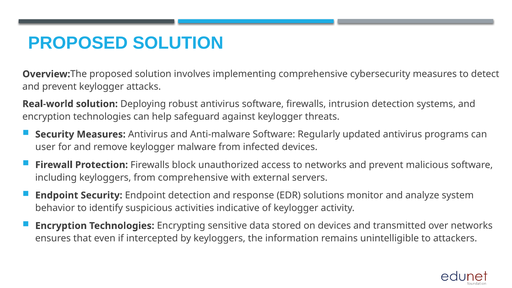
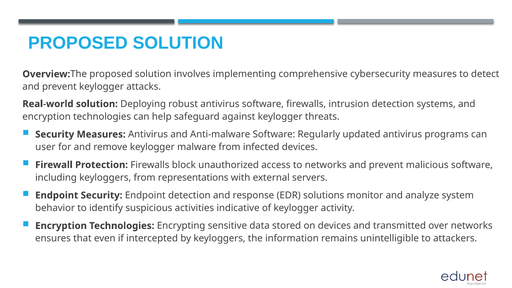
from comprehensive: comprehensive -> representations (193, 178)
